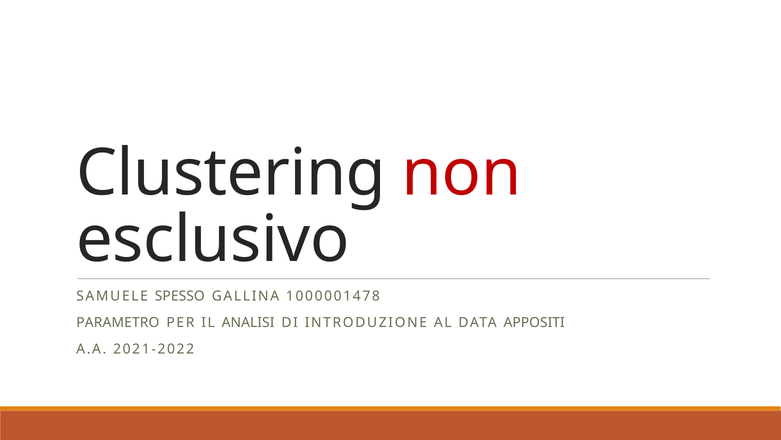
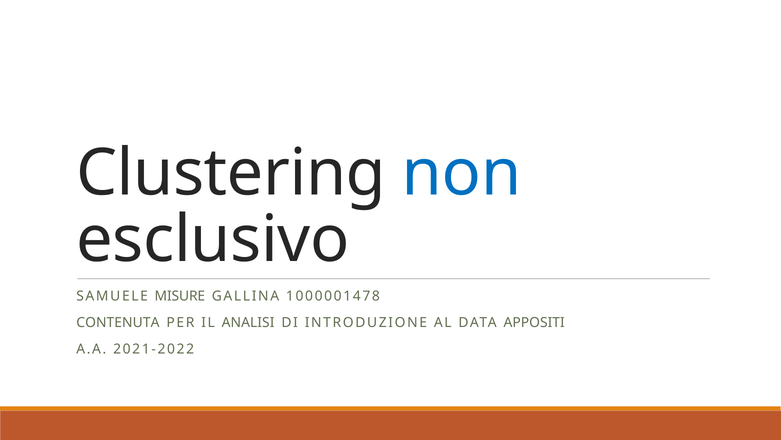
non colour: red -> blue (462, 173)
SPESSO: SPESSO -> MISURE (180, 296)
PARAMETRO: PARAMETRO -> CONTENUTA (118, 322)
